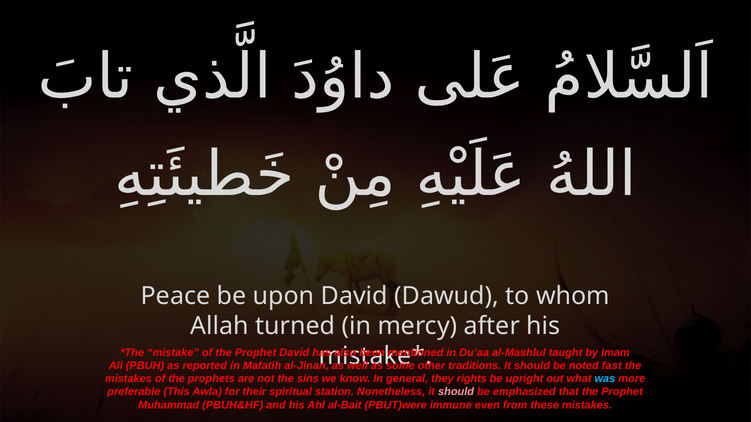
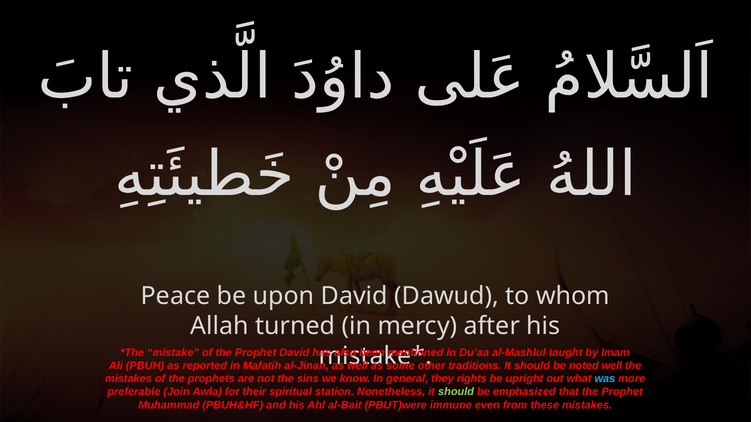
noted fast: fast -> well (612, 366)
This: This -> Join (177, 392)
should colour: pink -> light green (456, 392)
